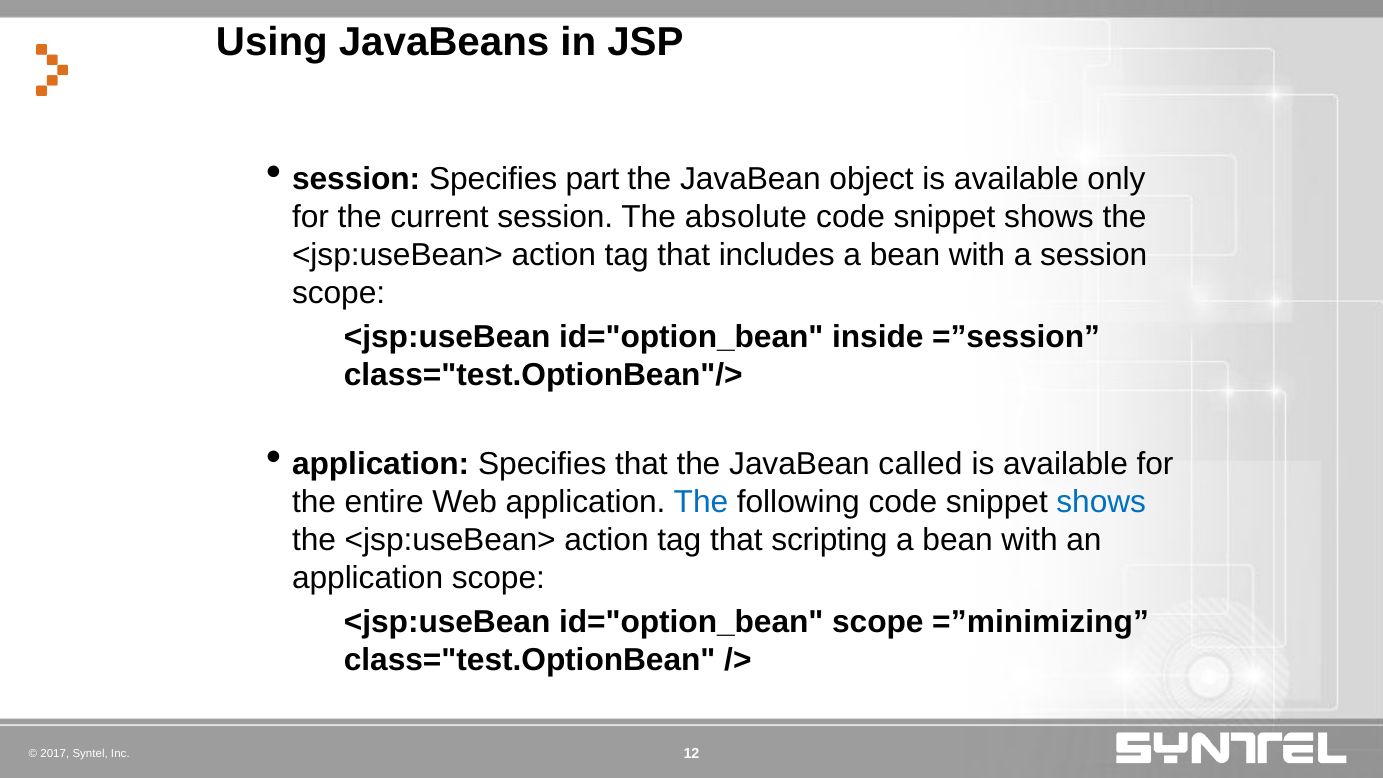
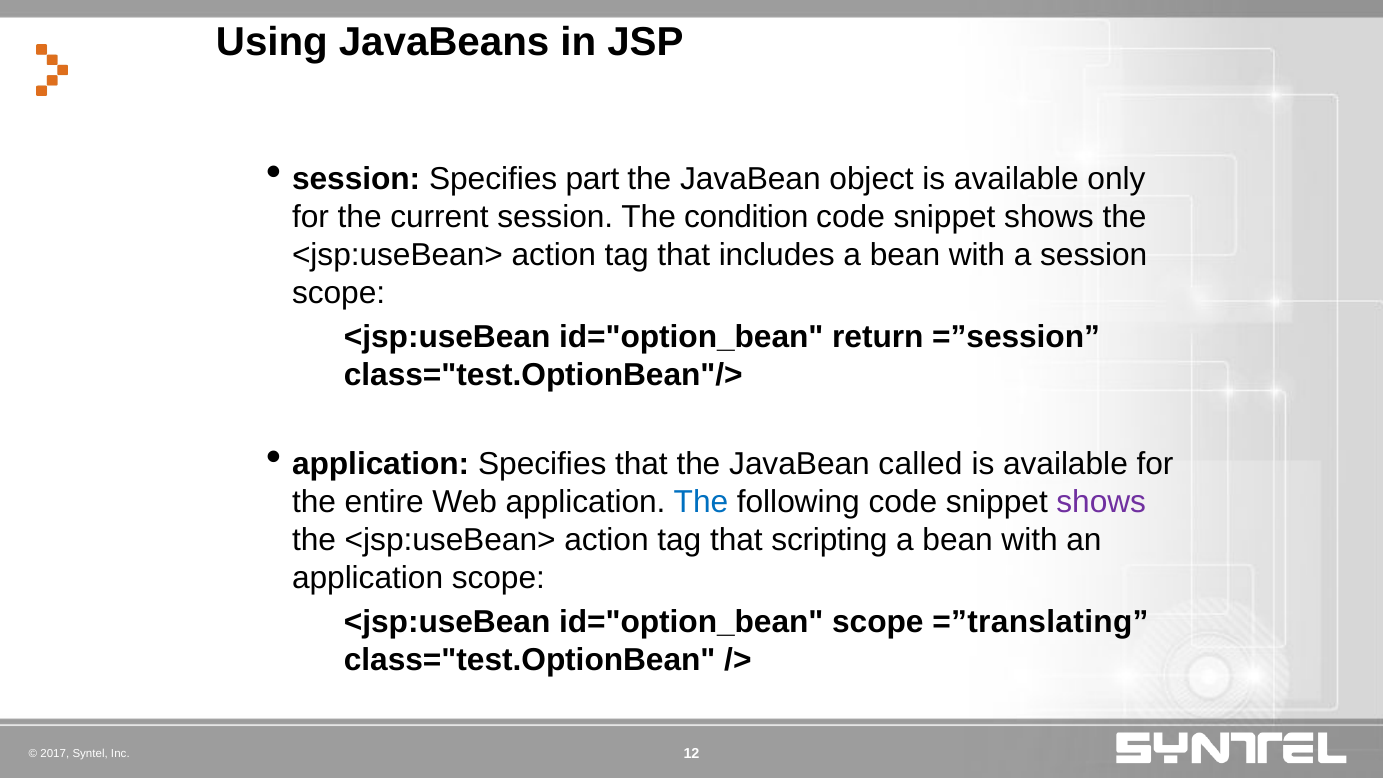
absolute: absolute -> condition (746, 217)
inside: inside -> return (878, 337)
shows colour: blue -> purple (1101, 502)
=”minimizing: =”minimizing -> =”translating (1040, 622)
